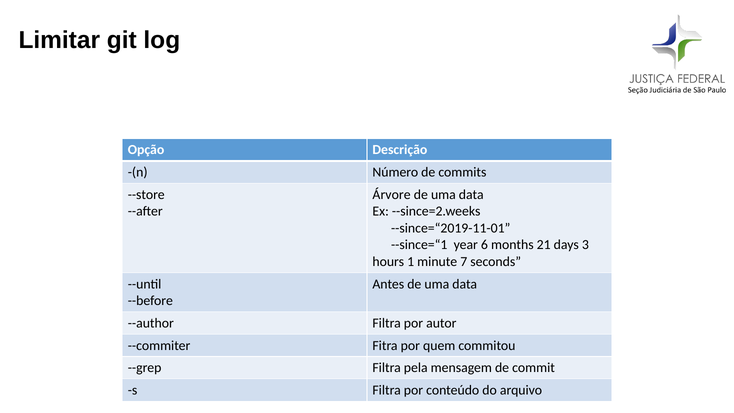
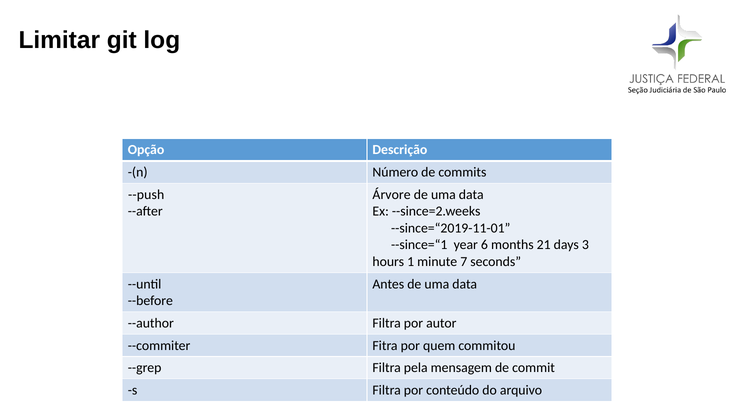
--store: --store -> --push (146, 194)
